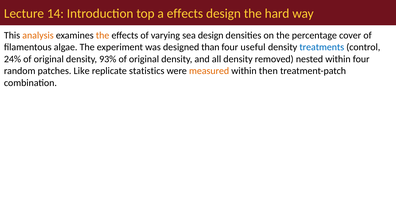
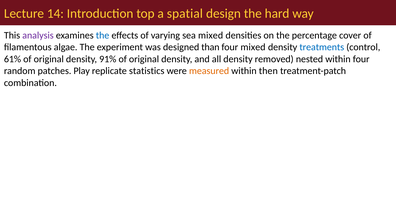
a effects: effects -> spatial (185, 14)
analysis colour: orange -> purple (38, 35)
the colour: orange -> blue (103, 35)
sea design: design -> mixed (211, 35)
four useful: useful -> mixed (253, 47)
24%: 24% -> 61% (13, 59)
93%: 93% -> 91% (108, 59)
Like: Like -> Play (82, 71)
